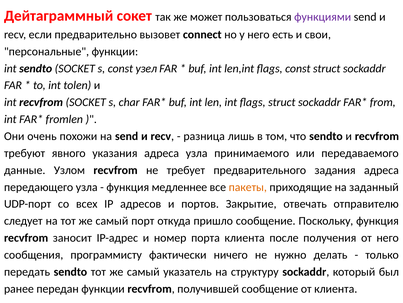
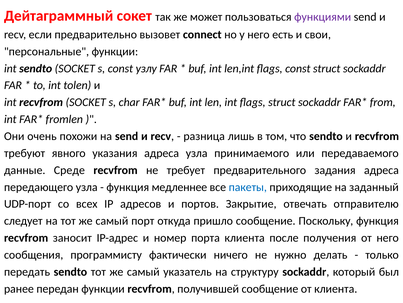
узел: узел -> узлу (146, 68)
Узлом: Узлом -> Среде (69, 170)
пакеты colour: orange -> blue (248, 187)
